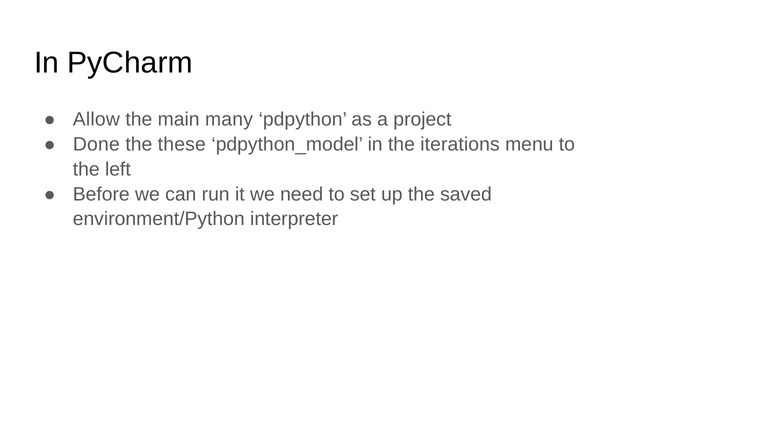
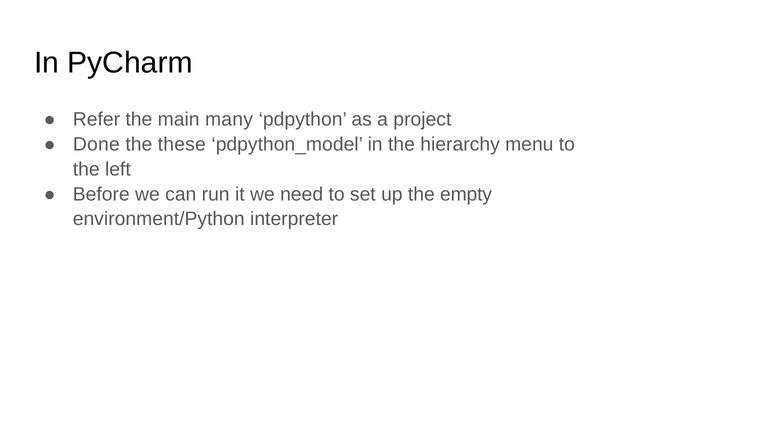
Allow: Allow -> Refer (96, 120)
iterations: iterations -> hierarchy (460, 145)
saved: saved -> empty (466, 194)
